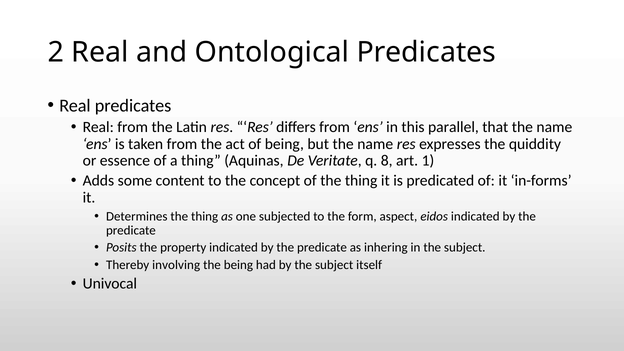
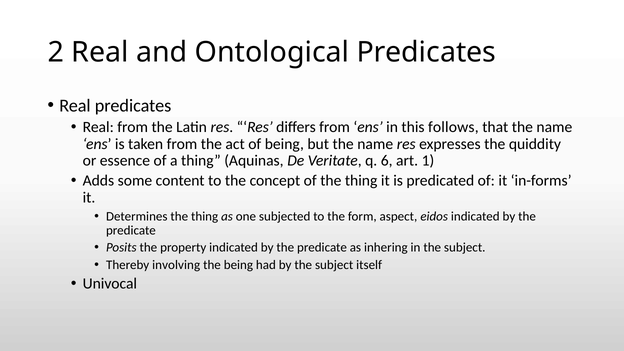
parallel: parallel -> follows (453, 127)
8: 8 -> 6 (387, 161)
